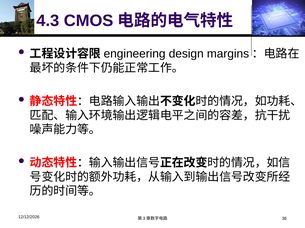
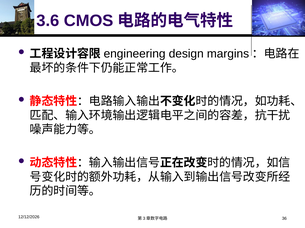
4.3: 4.3 -> 3.6 (48, 21)
